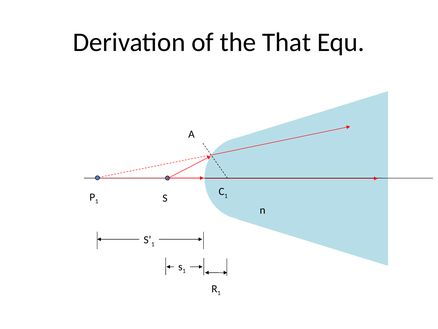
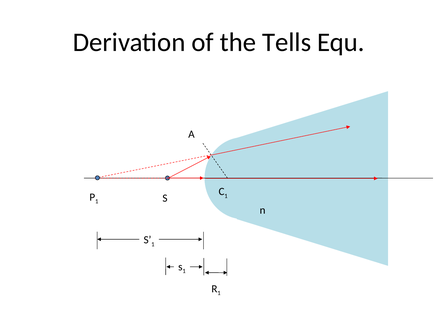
That: That -> Tells (287, 42)
